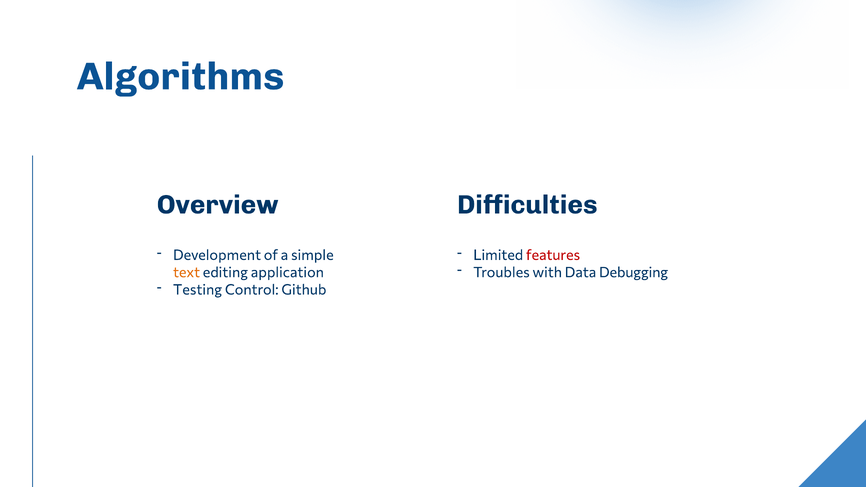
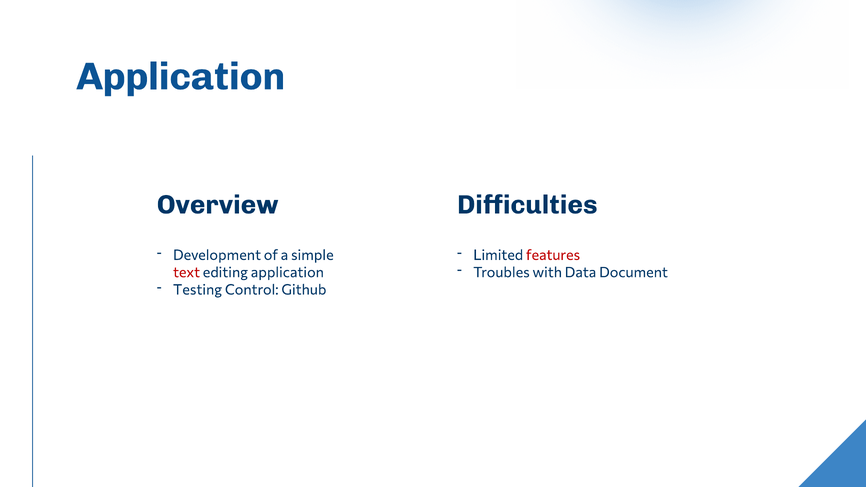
Algorithms: Algorithms -> Application (181, 77)
Debugging: Debugging -> Document (634, 273)
text colour: orange -> red (187, 273)
